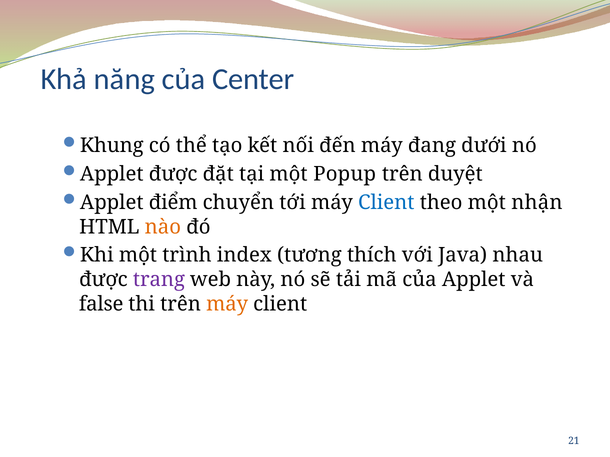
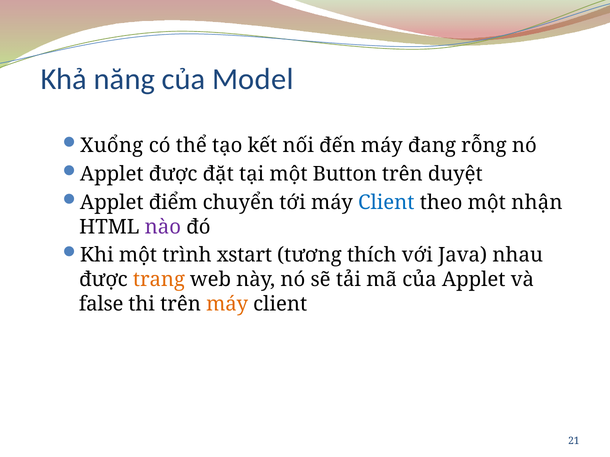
Center: Center -> Model (253, 79)
Khung: Khung -> Xuổng (112, 146)
dưới: dưới -> rỗng (484, 146)
Popup: Popup -> Button (345, 174)
nào colour: orange -> purple (163, 227)
index: index -> xstart (244, 256)
trang colour: purple -> orange (159, 280)
